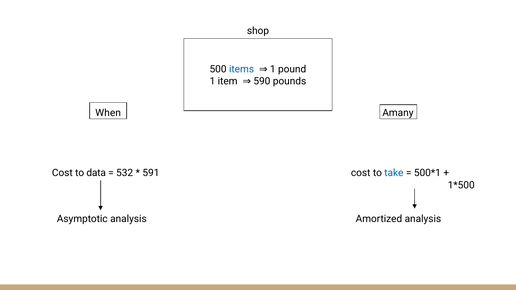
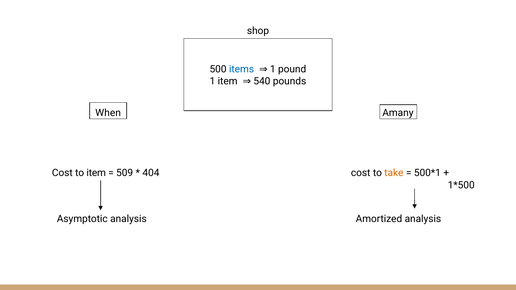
590: 590 -> 540 (262, 81)
to data: data -> item (96, 173)
532: 532 -> 509 (125, 173)
591: 591 -> 404 (151, 173)
take colour: blue -> orange (394, 173)
